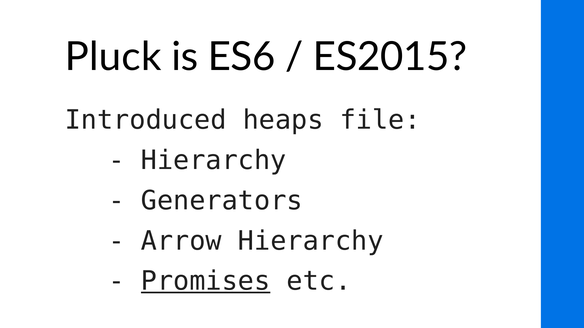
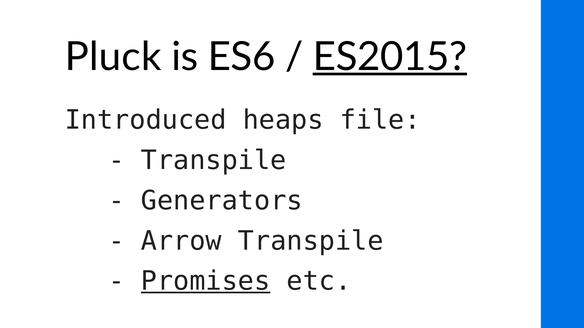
ES2015 underline: none -> present (390, 57)
Hierarchy: Hierarchy -> Transpile (214, 161)
Arrow Hierarchy: Hierarchy -> Transpile (311, 241)
